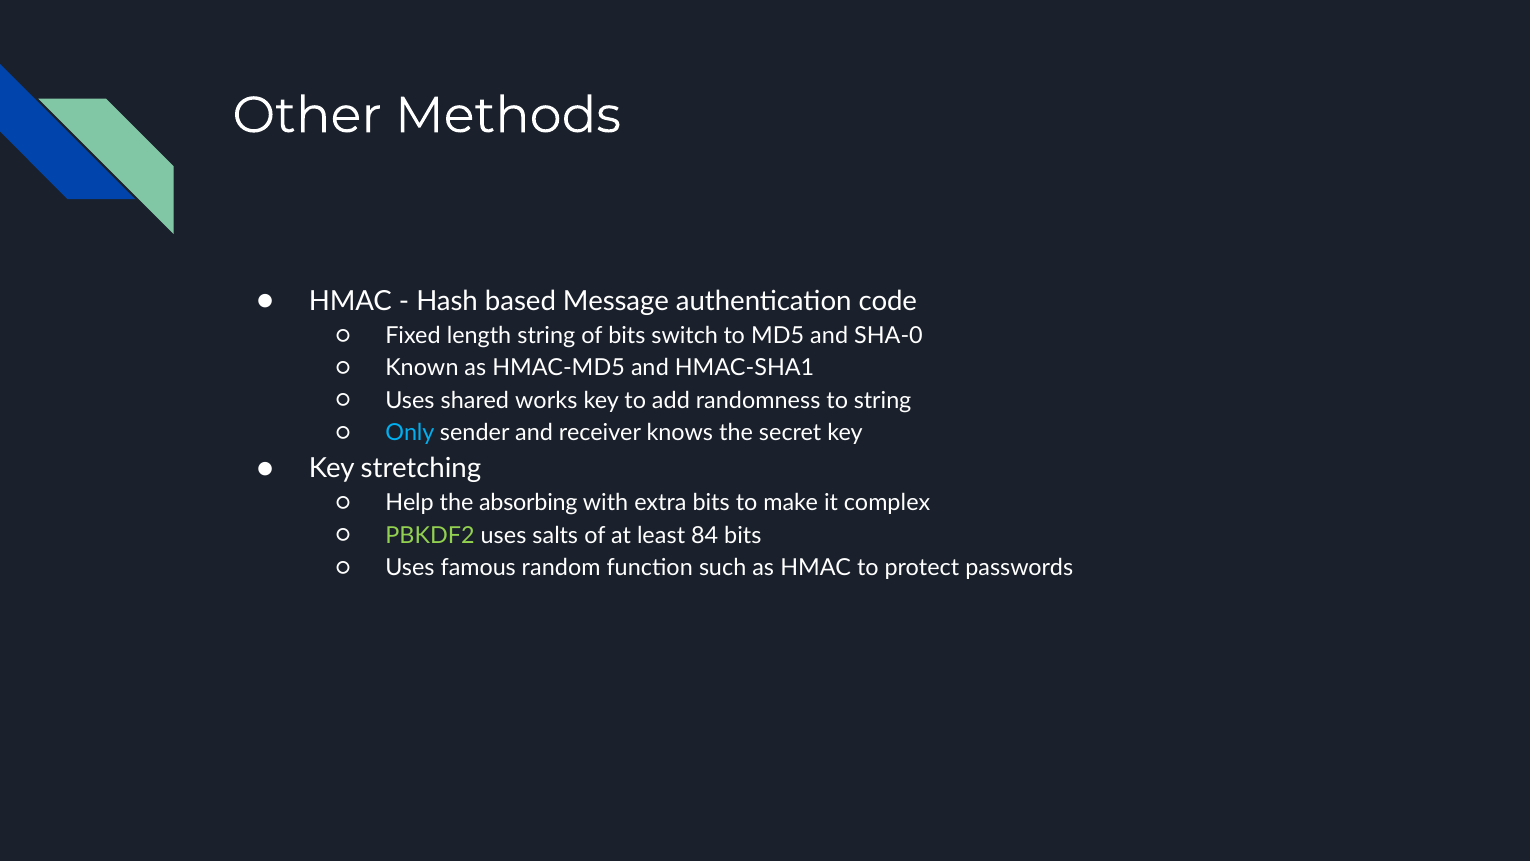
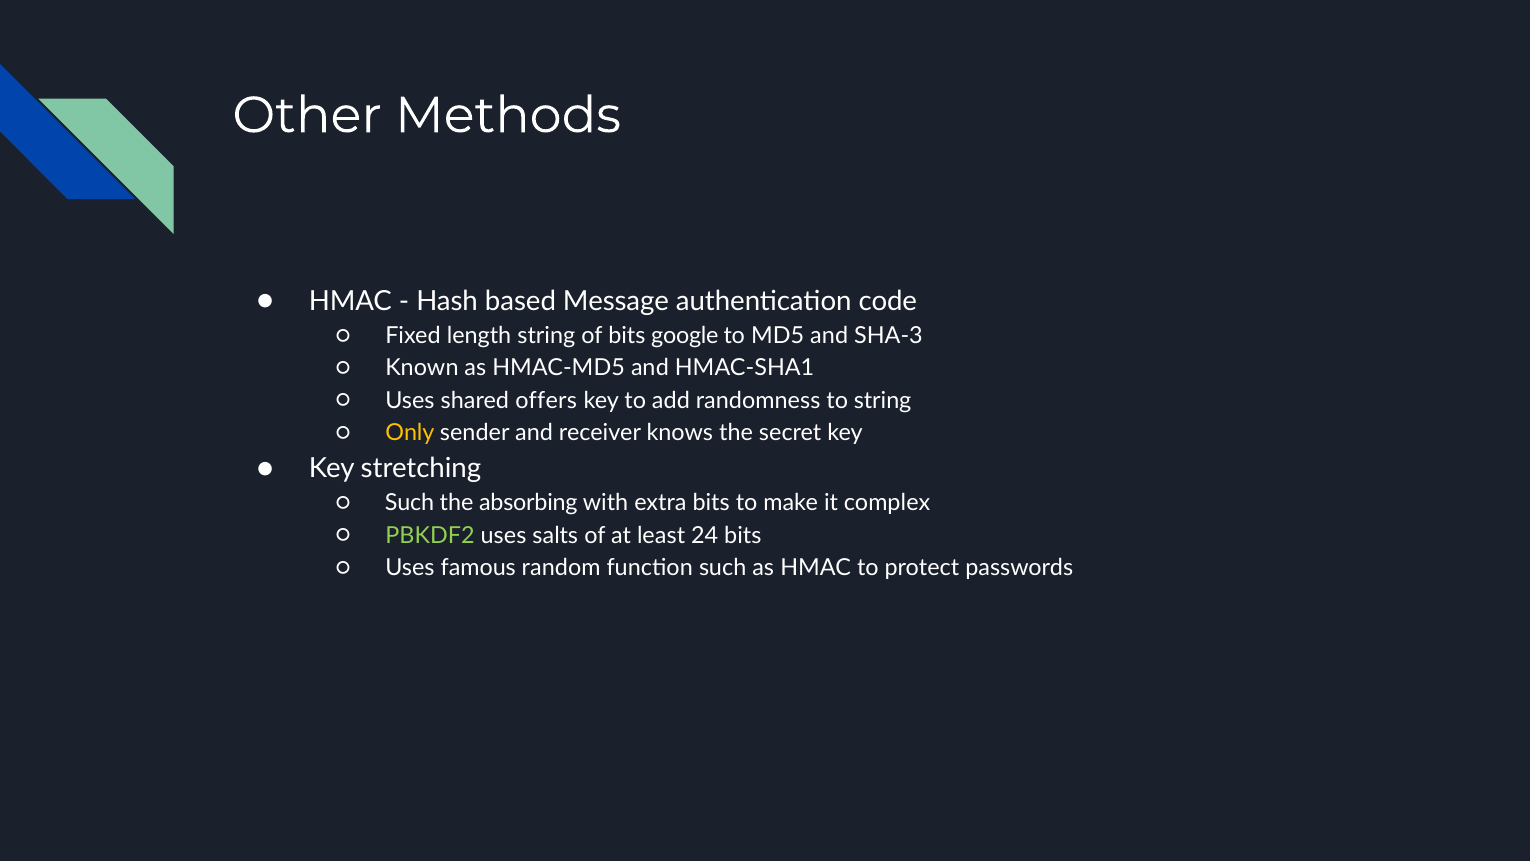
switch: switch -> google (685, 335)
SHA-0: SHA-0 -> SHA-3 (888, 335)
works: works -> offers (546, 400)
Only colour: light blue -> yellow (410, 432)
Help: Help -> Such (410, 503)
84: 84 -> 24 (705, 535)
